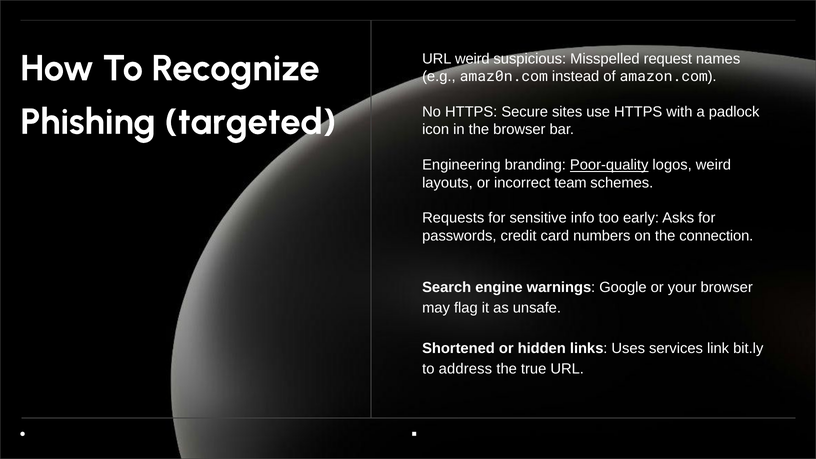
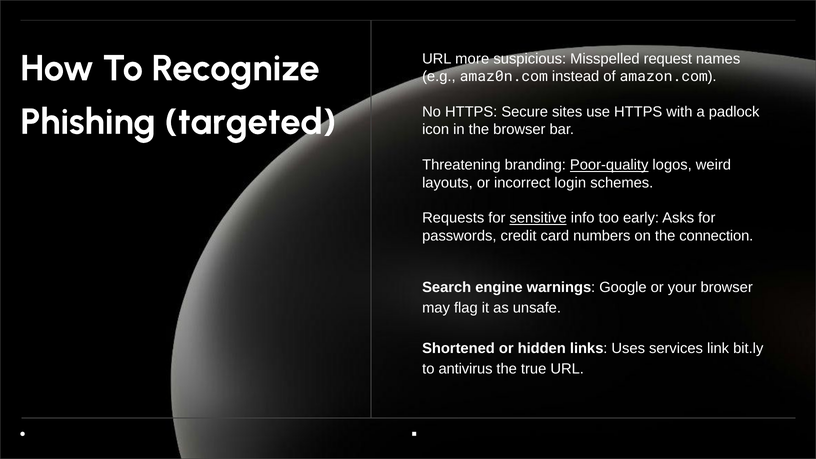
URL weird: weird -> more (472, 59)
Engineering: Engineering -> Threatening (461, 165)
team: team -> login (570, 183)
sensitive underline: none -> present (538, 218)
address: address -> antivirus (466, 369)
